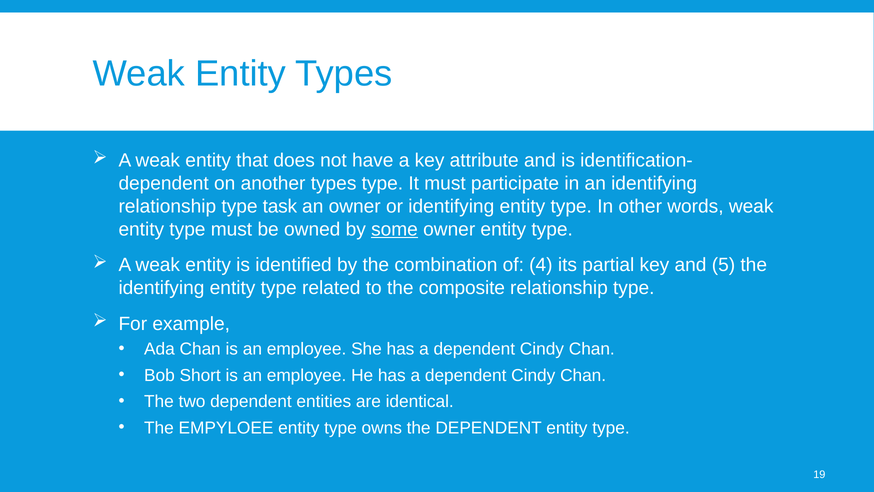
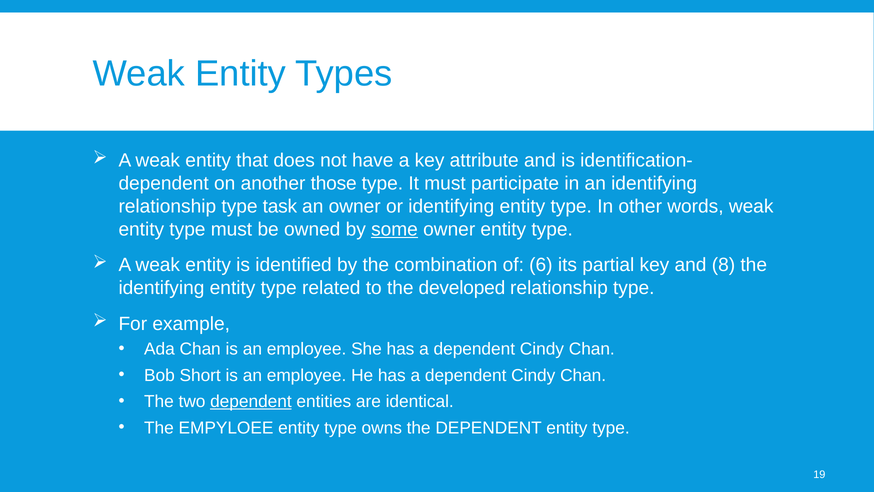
another types: types -> those (334, 183)
4: 4 -> 6 (541, 265)
5: 5 -> 8 (723, 265)
composite: composite -> developed (462, 288)
dependent underline: none -> present (251, 401)
